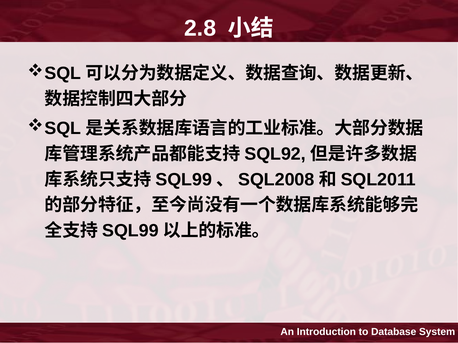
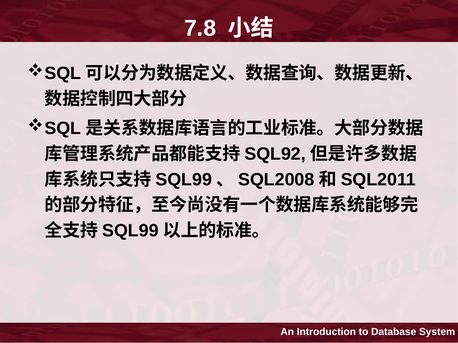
2.8: 2.8 -> 7.8 (200, 28)
